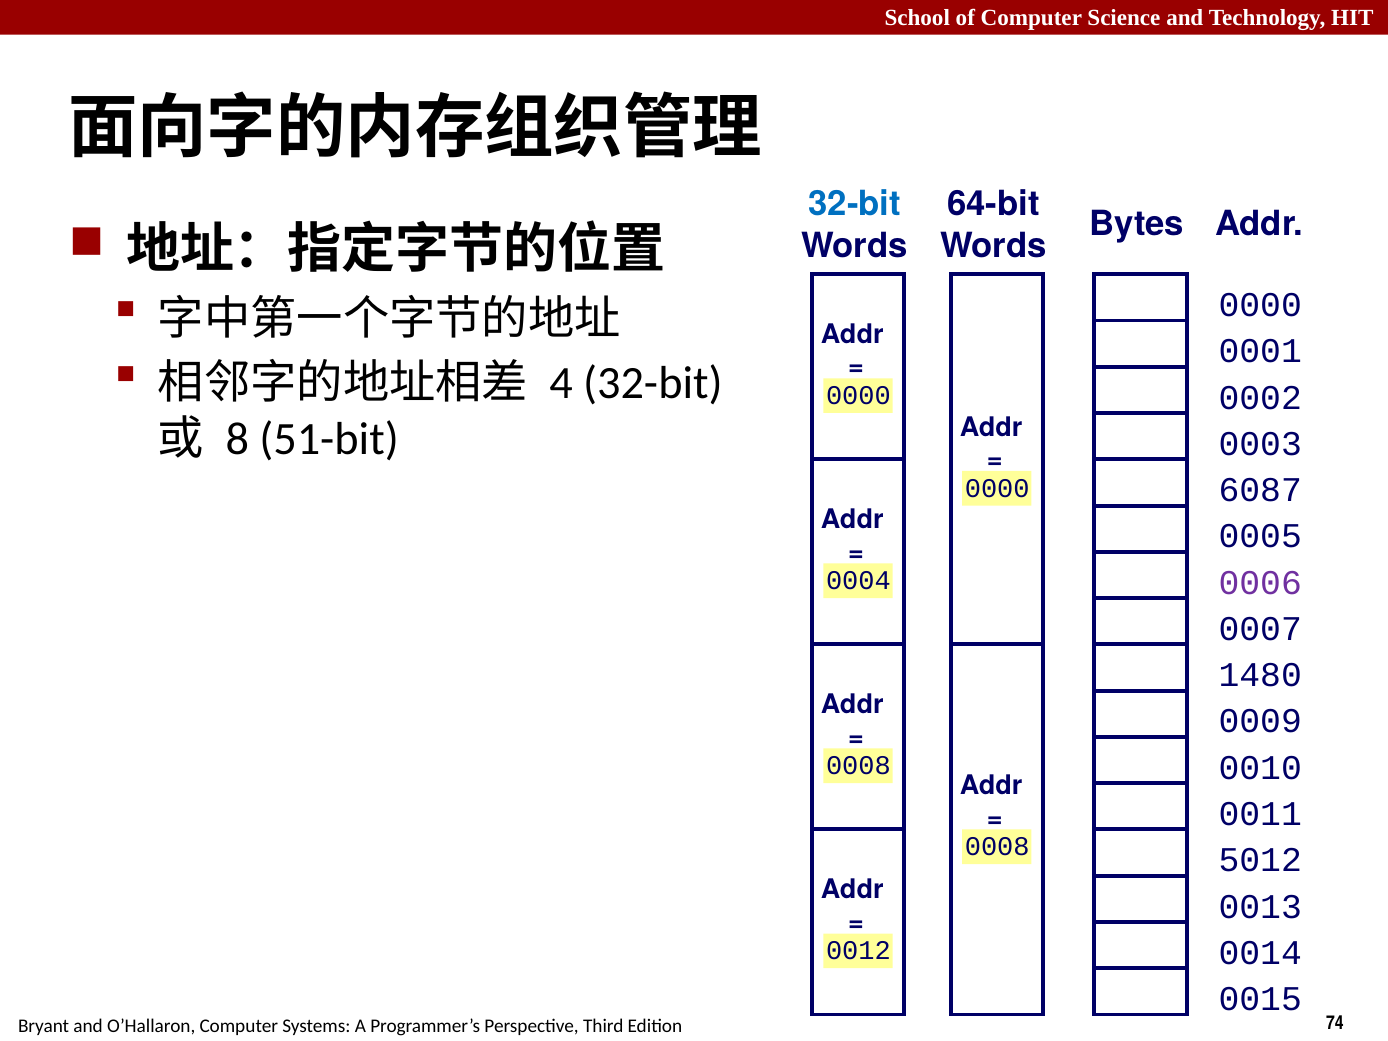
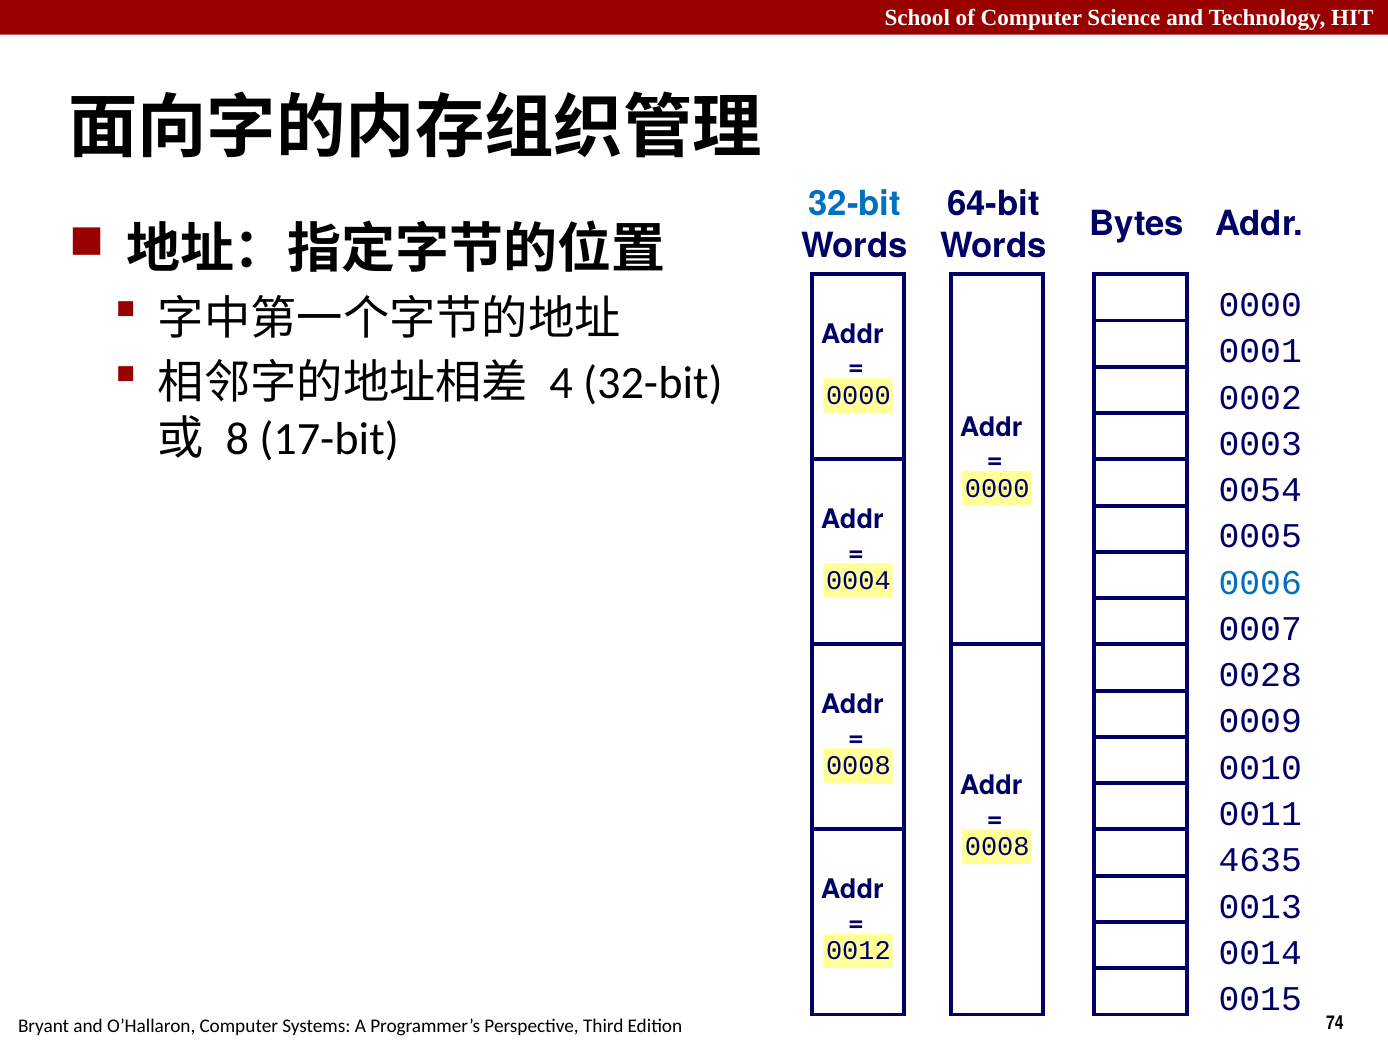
51-bit: 51-bit -> 17-bit (329, 439)
6087: 6087 -> 0054 (1260, 490)
0006 colour: purple -> blue (1260, 583)
1480: 1480 -> 0028 (1260, 675)
5012: 5012 -> 4635 (1260, 860)
